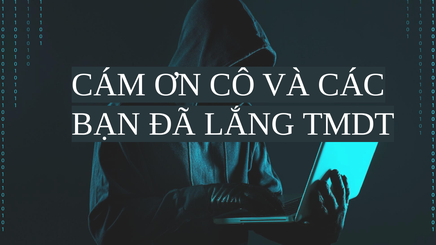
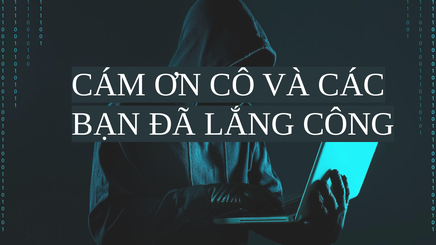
TMDT: TMDT -> CÔNG (349, 124)
